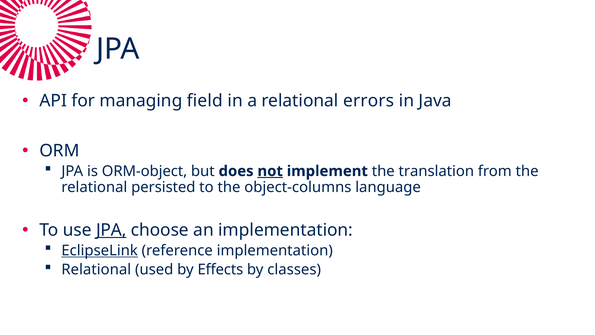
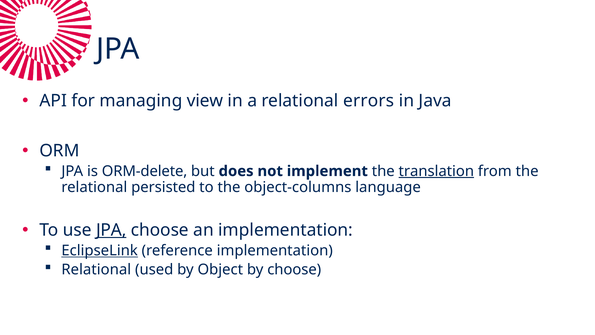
field: field -> view (205, 101)
ORM-object: ORM-object -> ORM-delete (145, 171)
not underline: present -> none (270, 171)
translation underline: none -> present (436, 171)
Effects: Effects -> Object (220, 269)
by classes: classes -> choose (294, 269)
